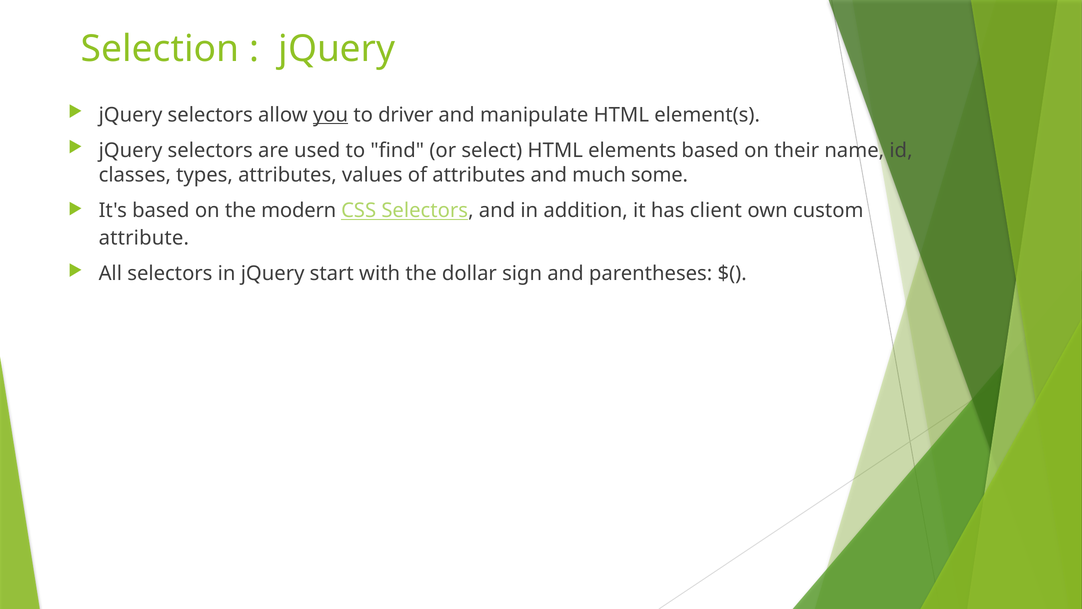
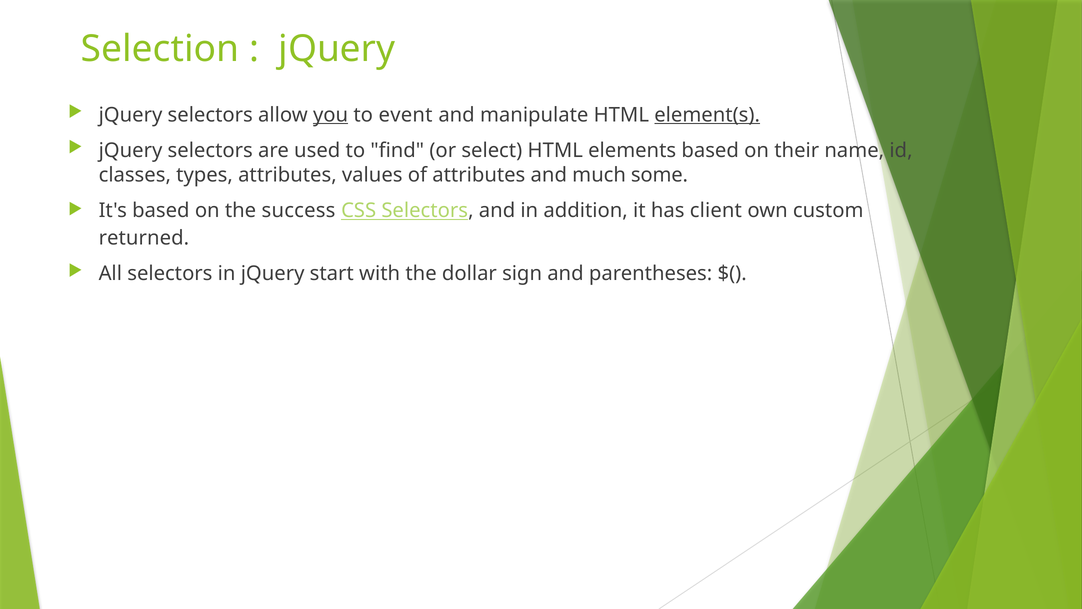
driver: driver -> event (406, 115)
element(s underline: none -> present (707, 115)
modern: modern -> success (299, 210)
attribute: attribute -> returned (144, 238)
